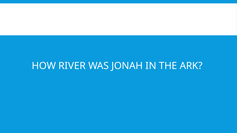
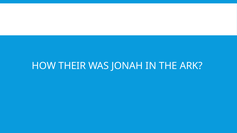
RIVER: RIVER -> THEIR (72, 66)
